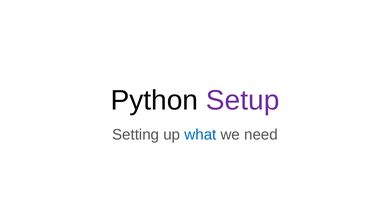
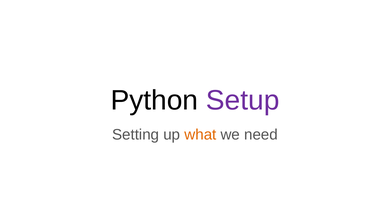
what colour: blue -> orange (200, 135)
